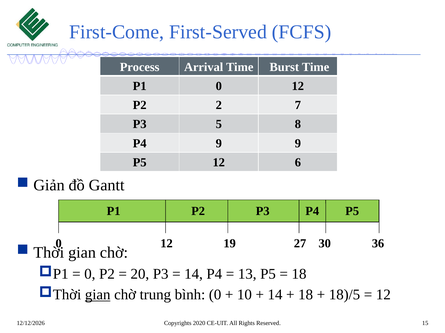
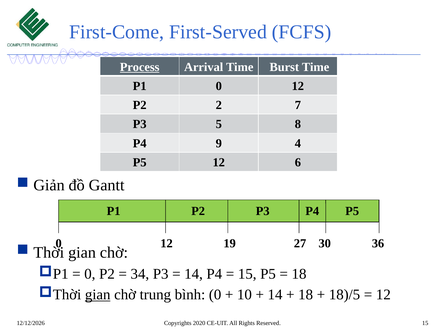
Process underline: none -> present (140, 67)
9 9: 9 -> 4 (298, 144)
20: 20 -> 34 (140, 275)
13: 13 -> 15 (247, 275)
